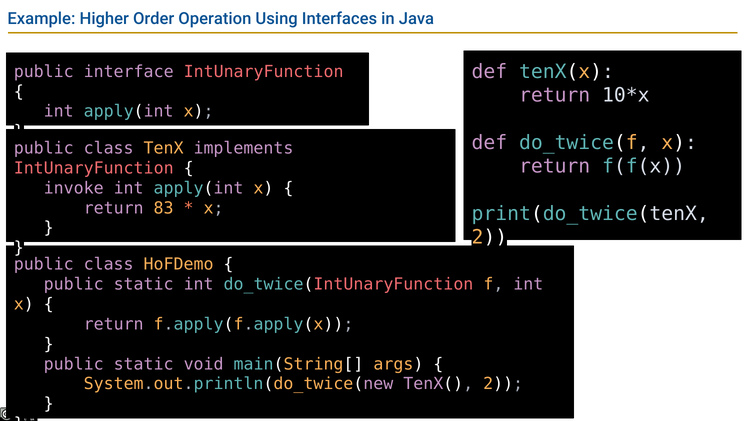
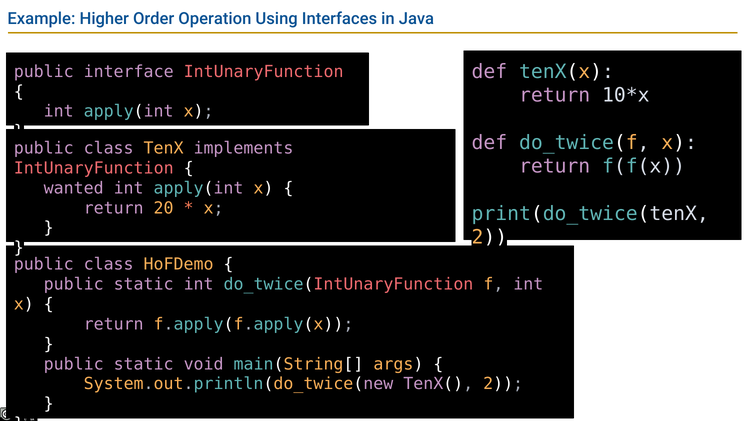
invoke: invoke -> wanted (74, 188)
83: 83 -> 20 (164, 208)
